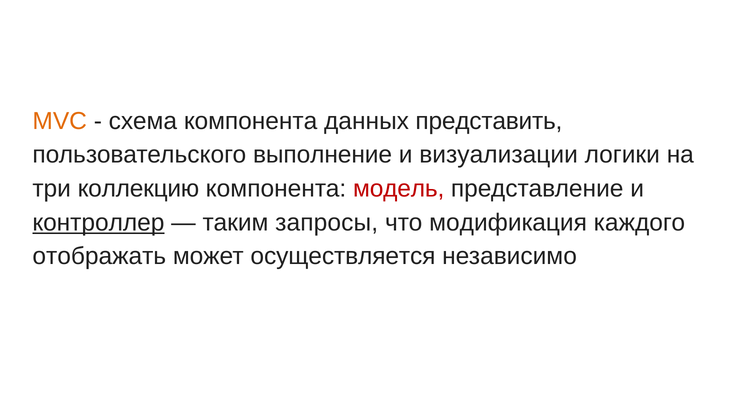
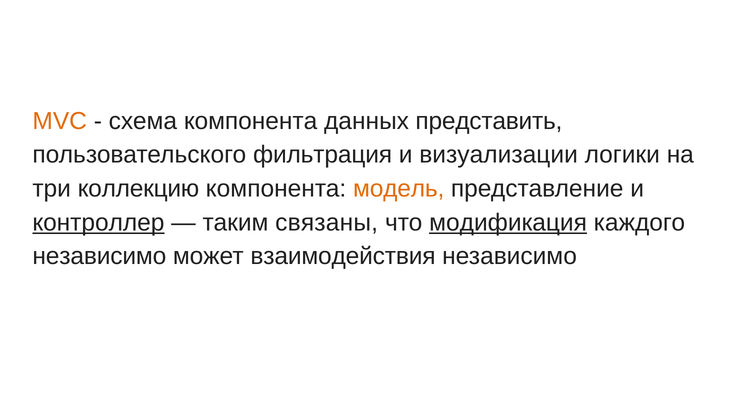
выполнение: выполнение -> фильтрация (323, 155)
модель colour: red -> orange (399, 189)
запросы: запросы -> связаны (327, 222)
модификация underline: none -> present (508, 222)
отображать: отображать -> независимо (99, 256)
осуществляется: осуществляется -> взаимодействия (343, 256)
